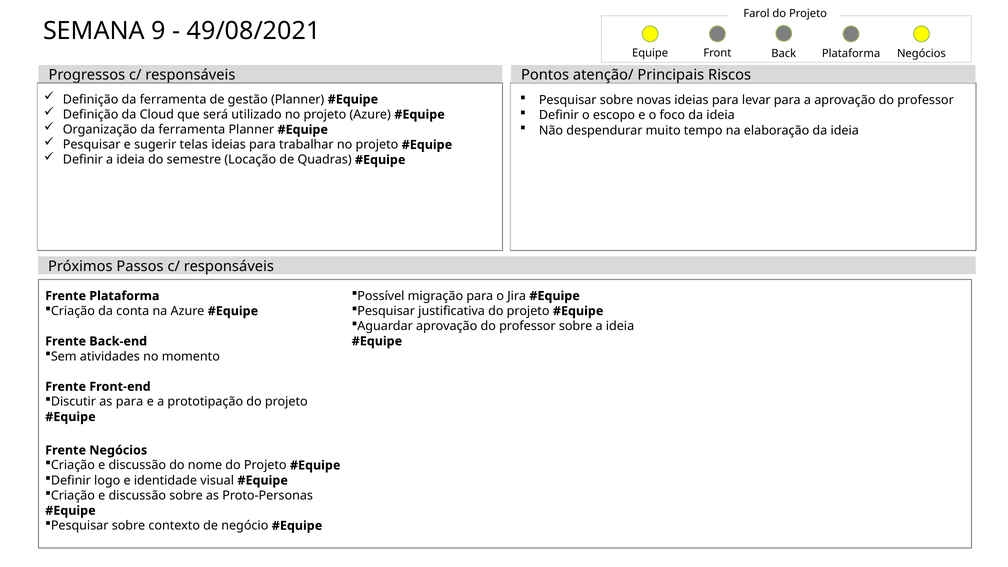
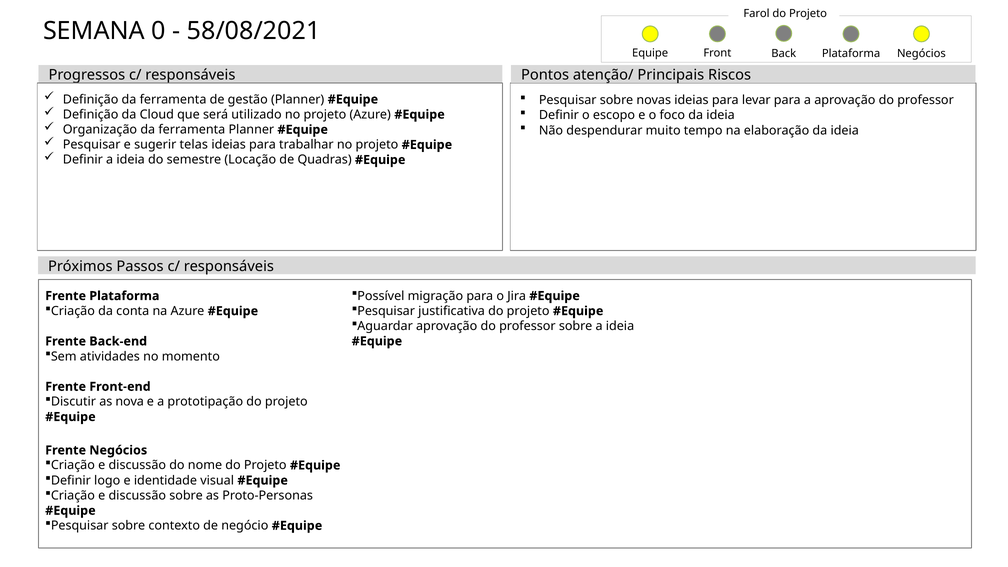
9: 9 -> 0 (159, 31)
49/08/2021: 49/08/2021 -> 58/08/2021 (254, 31)
as para: para -> nova (130, 402)
